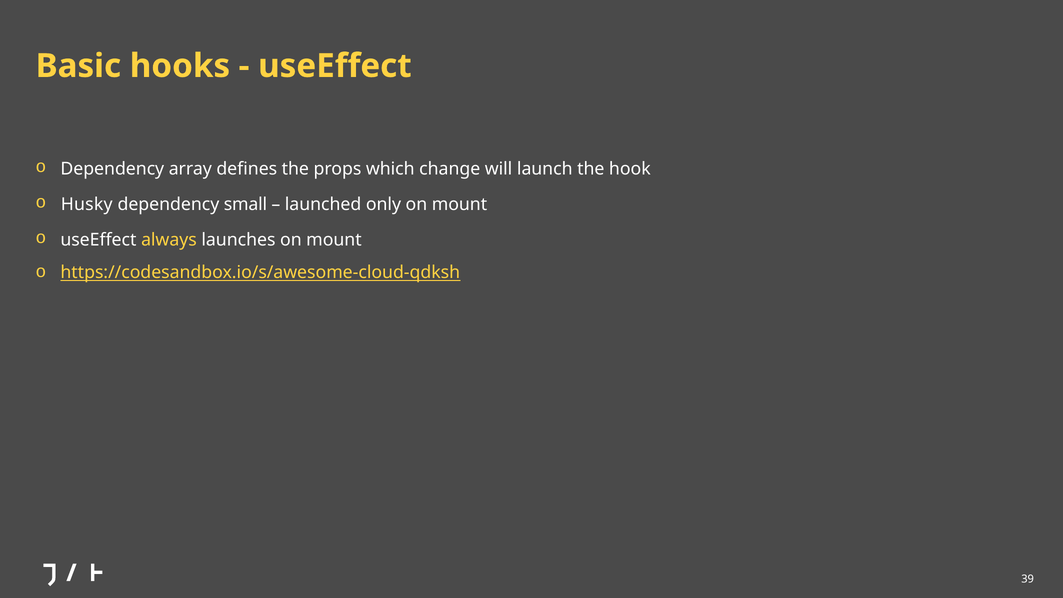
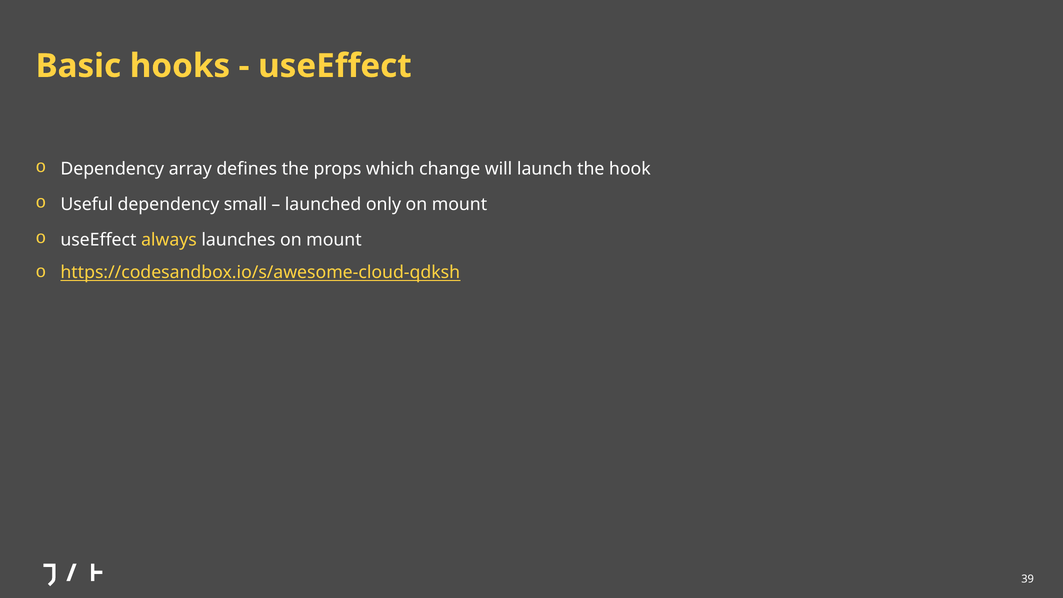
Husky: Husky -> Useful (87, 204)
